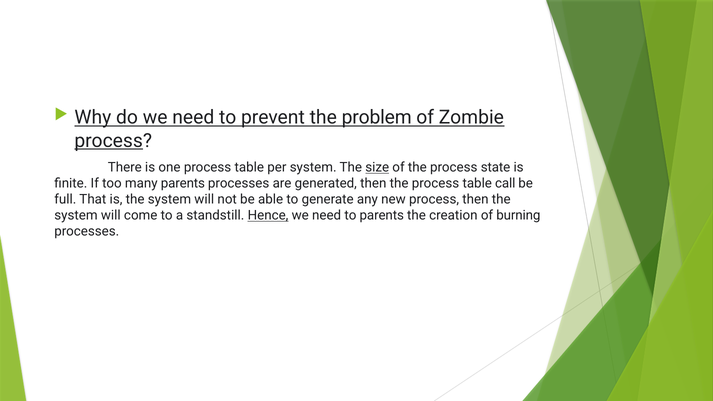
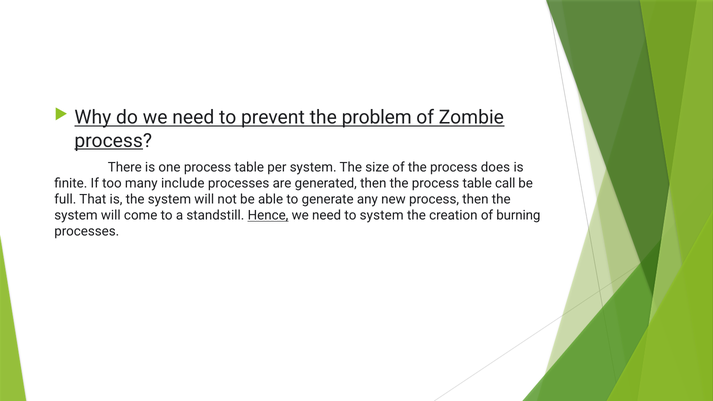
size underline: present -> none (377, 167)
state: state -> does (495, 167)
many parents: parents -> include (183, 183)
to parents: parents -> system (382, 216)
